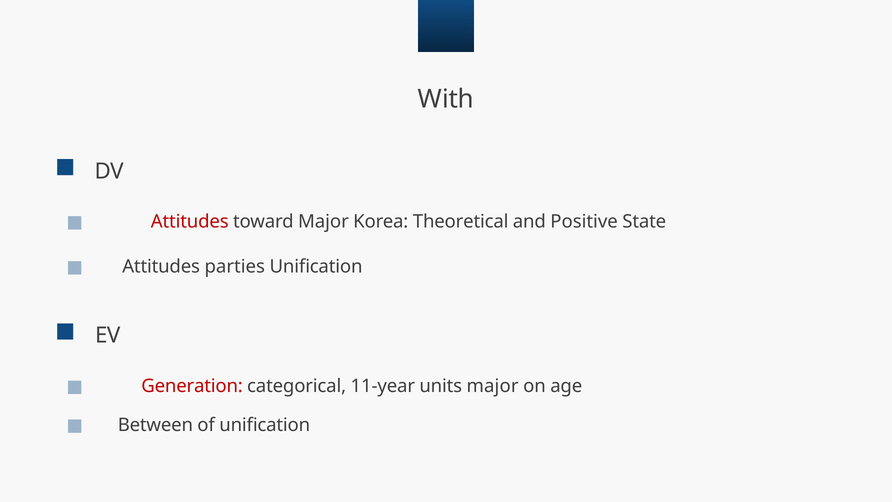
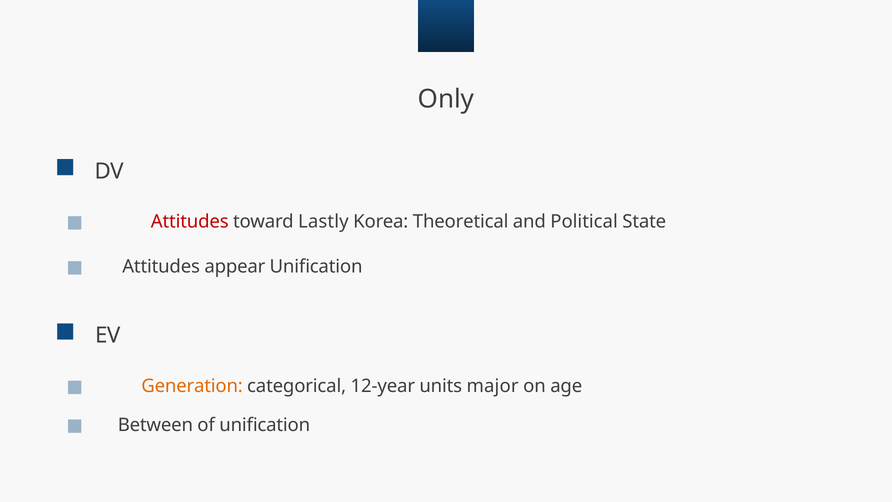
With: With -> Only (446, 99)
toward Major: Major -> Lastly (323, 222)
Positive: Positive -> Political (584, 222)
parties: parties -> appear (235, 267)
Generation colour: red -> orange (192, 386)
11-year: 11-year -> 12-year (383, 386)
